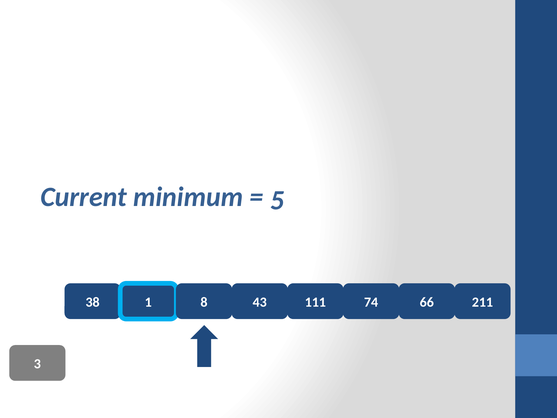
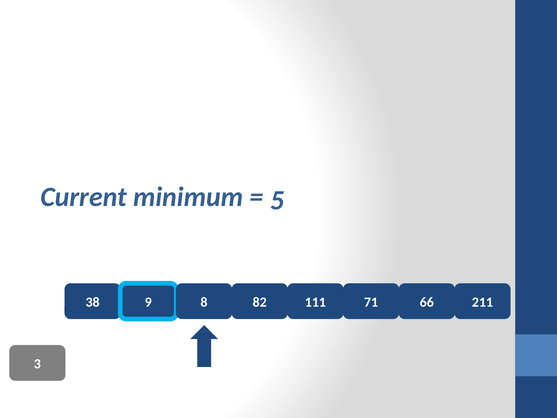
1: 1 -> 9 (148, 302)
43: 43 -> 82 (260, 302)
74: 74 -> 71 (371, 302)
